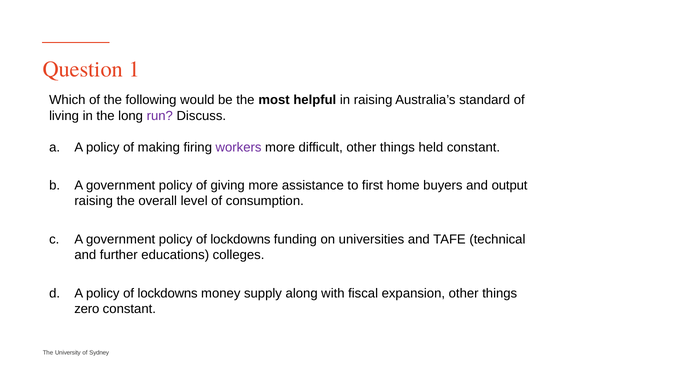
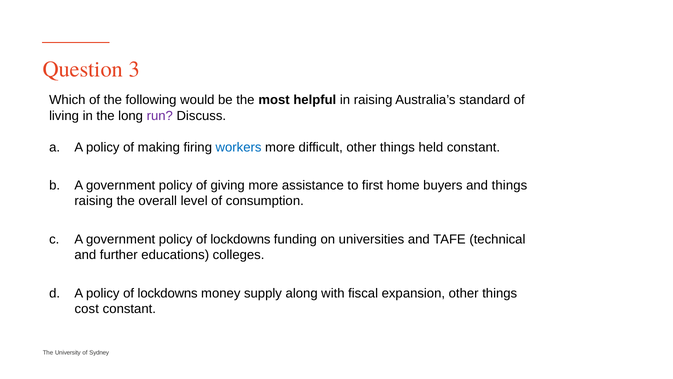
1: 1 -> 3 (134, 69)
workers colour: purple -> blue (239, 147)
and output: output -> things (509, 185)
zero: zero -> cost (87, 309)
